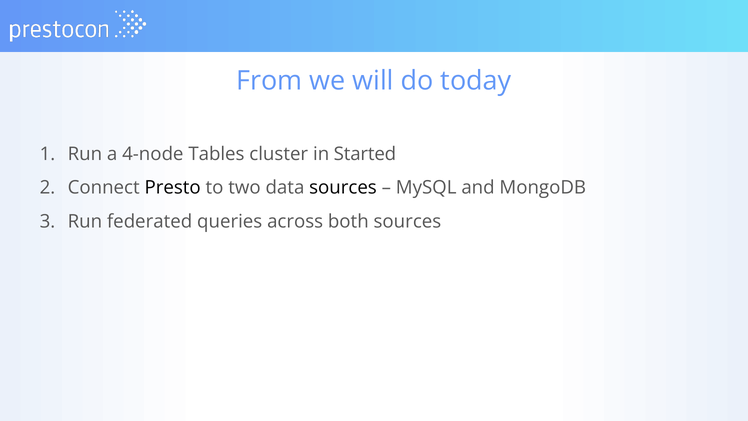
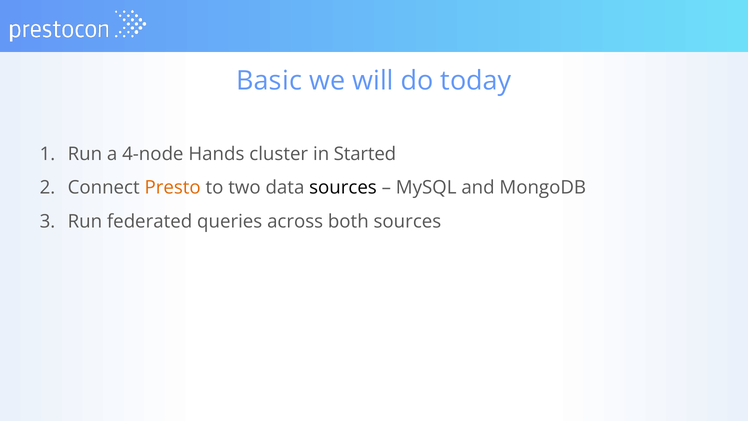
From: From -> Basic (269, 81)
Tables: Tables -> Hands (216, 154)
Presto colour: black -> orange (173, 188)
